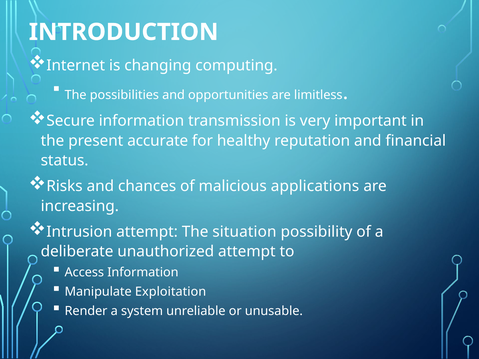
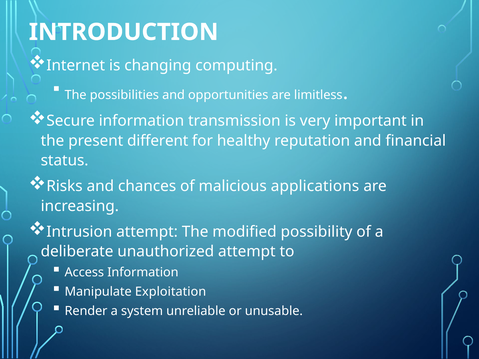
accurate: accurate -> different (158, 141)
situation: situation -> modified (244, 232)
